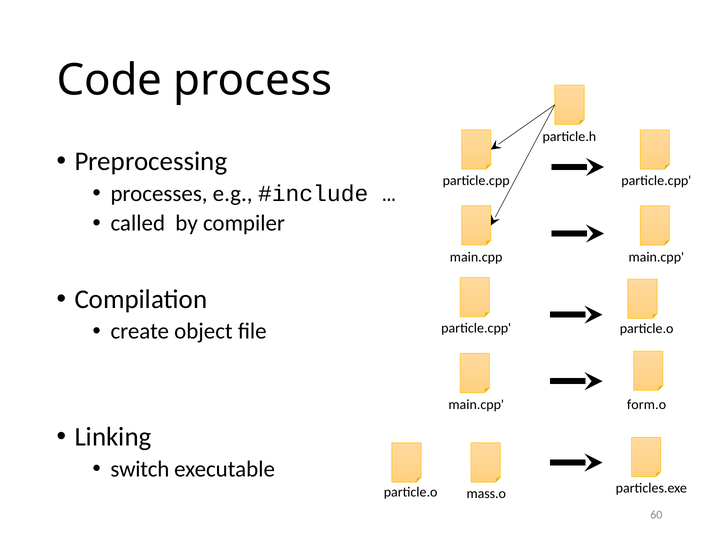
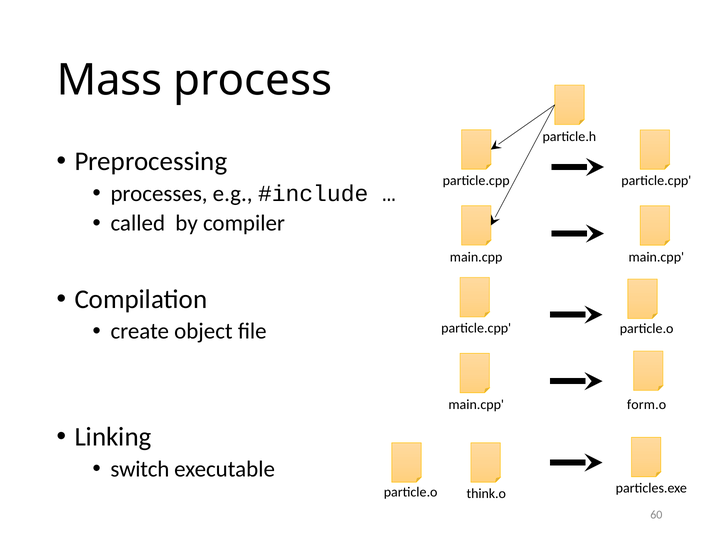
Code: Code -> Mass (109, 81)
mass.o: mass.o -> think.o (486, 494)
